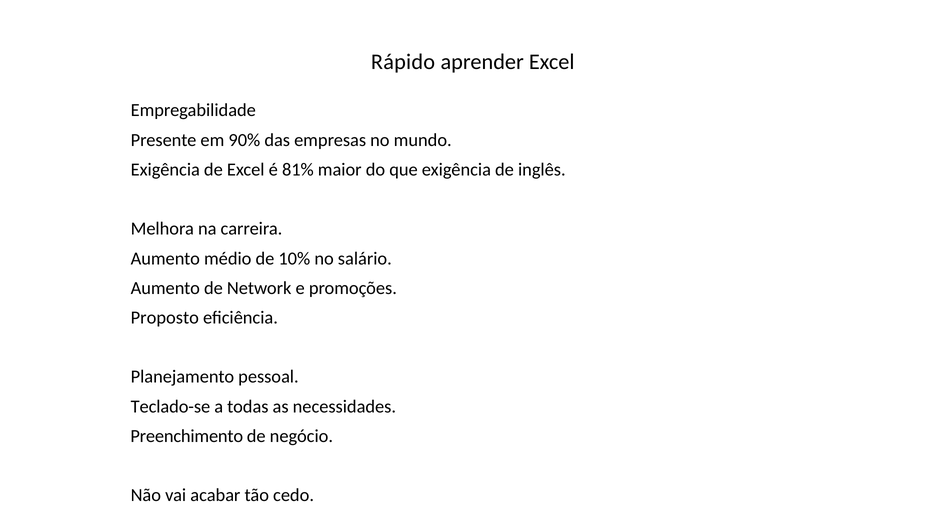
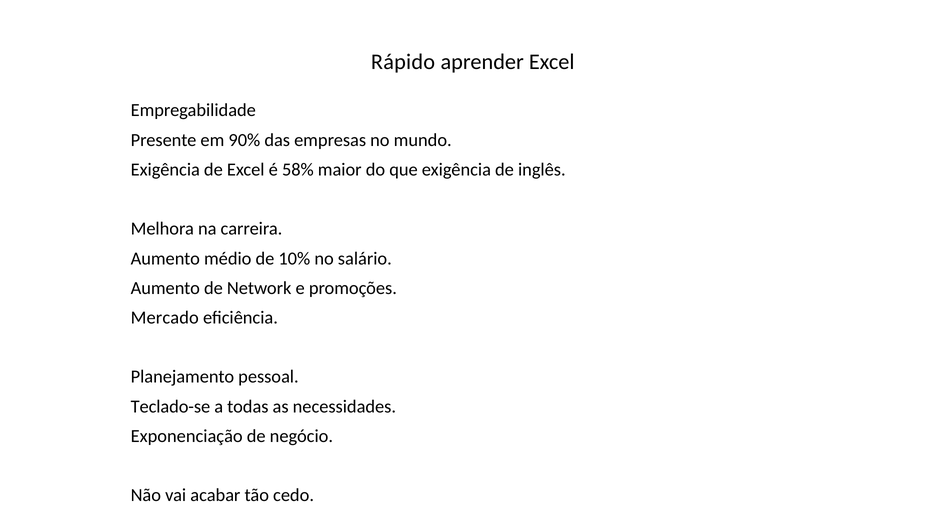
81%: 81% -> 58% (298, 169)
Proposto: Proposto -> Mercado (165, 317)
Preenchimento: Preenchimento -> Exponenciação (187, 436)
